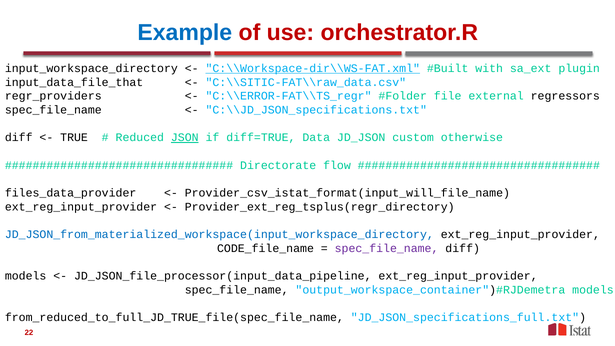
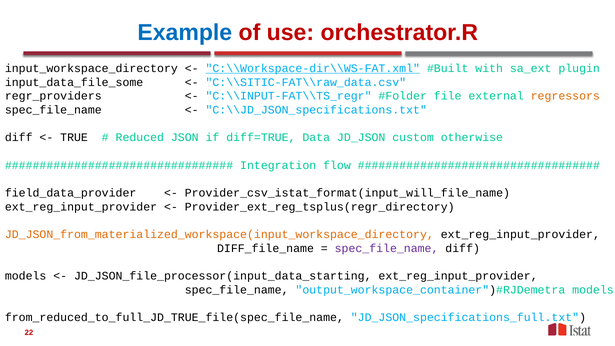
input_data_file_that: input_data_file_that -> input_data_file_some (74, 82)
C:\\ERROR-FAT\\TS_regr: C:\\ERROR-FAT\\TS_regr -> C:\\INPUT-FAT\\TS_regr (289, 96)
regressors colour: black -> orange (565, 96)
JSON underline: present -> none (185, 138)
Directorate: Directorate -> Integration (278, 165)
files_data_provider: files_data_provider -> field_data_provider (71, 193)
JD_JSON_from_materialized_workspace(input_workspace_directory colour: blue -> orange (219, 234)
CODE_file_name: CODE_file_name -> DIFF_file_name (265, 248)
JD_JSON_file_processor(input_data_pipeline: JD_JSON_file_processor(input_data_pipeline -> JD_JSON_file_processor(input_data_starting (223, 276)
